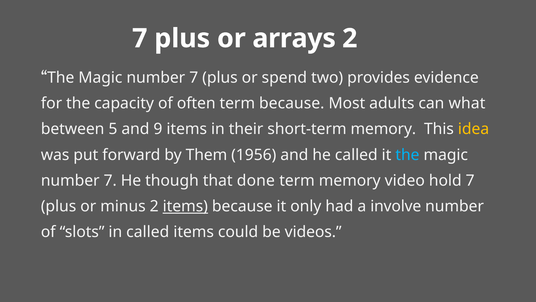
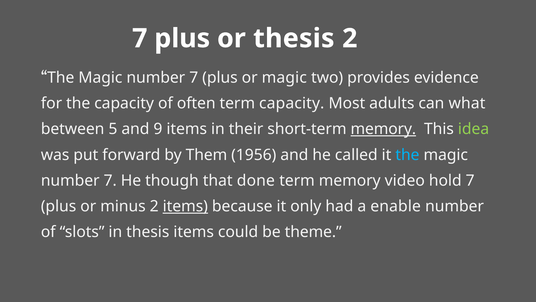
or arrays: arrays -> thesis (294, 38)
or spend: spend -> magic (284, 78)
term because: because -> capacity (292, 103)
memory underline: none -> present (383, 129)
idea colour: yellow -> light green (474, 129)
involve: involve -> enable (396, 206)
in called: called -> thesis (148, 232)
videos: videos -> theme (313, 232)
